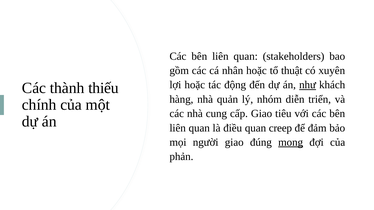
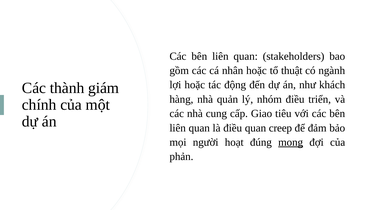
xuyên: xuyên -> ngành (332, 71)
như underline: present -> none (308, 85)
thiếu: thiếu -> giám (104, 88)
nhóm diễn: diễn -> điều (295, 99)
người giao: giao -> hoạt (234, 143)
